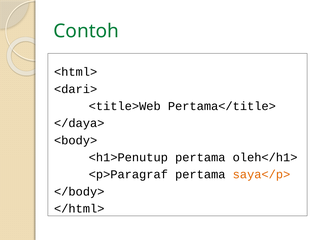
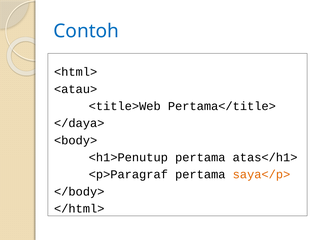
Contoh colour: green -> blue (86, 31)
<dari>: <dari> -> <atau> (76, 89)
oleh</h1>: oleh</h1> -> atas</h1> (265, 157)
